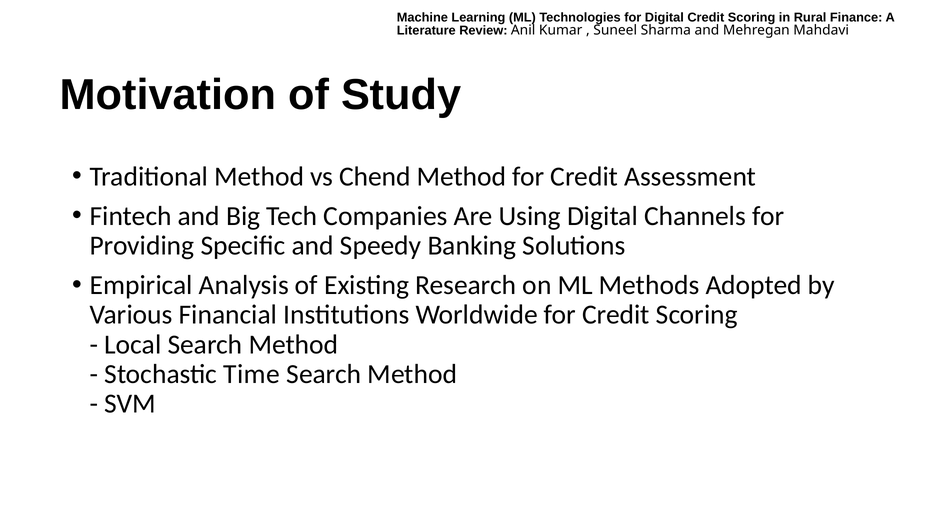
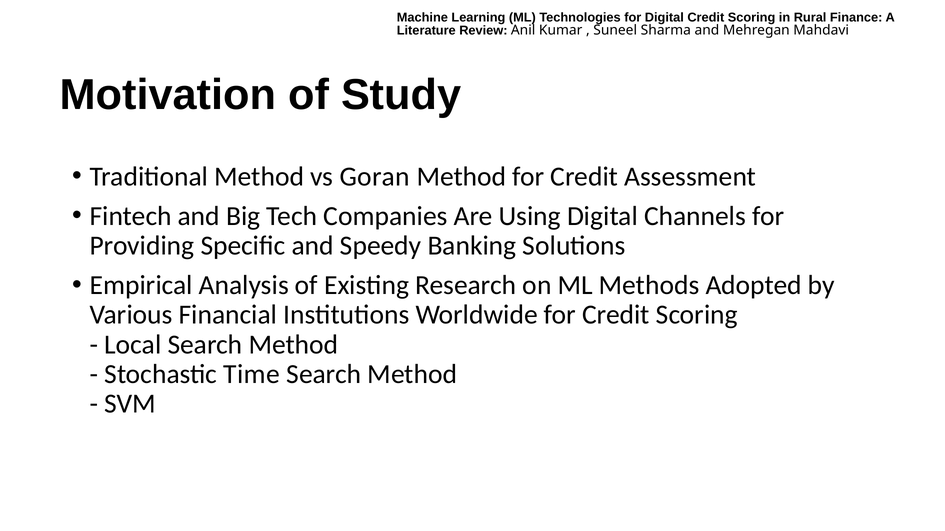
Chend: Chend -> Goran (375, 177)
